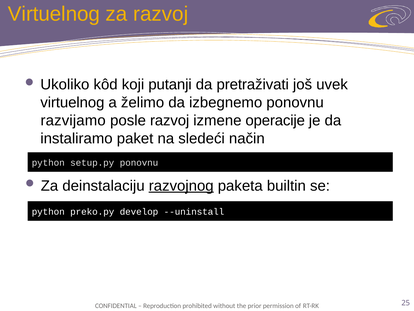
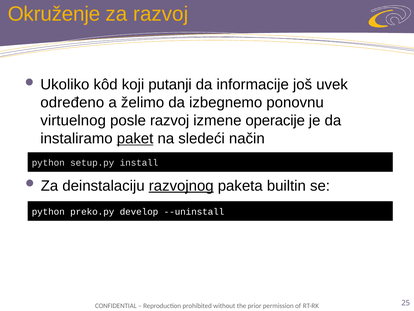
Virtuelnog: Virtuelnog -> Okruženje (54, 14)
pretraživati: pretraživati -> informacije (253, 85)
virtuelnog: virtuelnog -> određeno (72, 102)
razvijamo: razvijamo -> virtuelnog (73, 120)
paket underline: none -> present (135, 138)
setup.py ponovnu: ponovnu -> install (139, 162)
